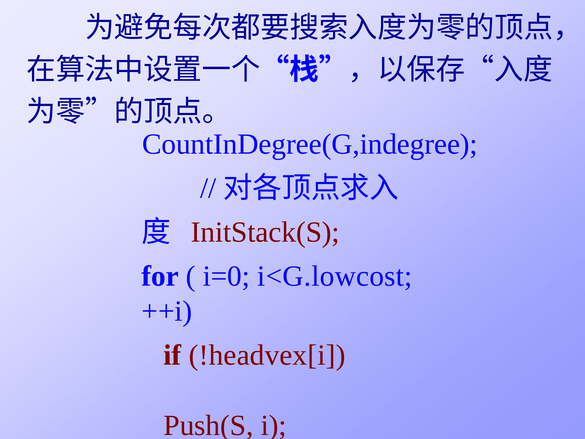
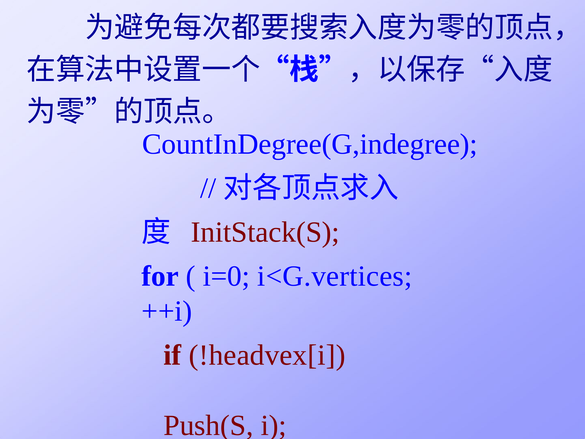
i<G.lowcost: i<G.lowcost -> i<G.vertices (335, 276)
